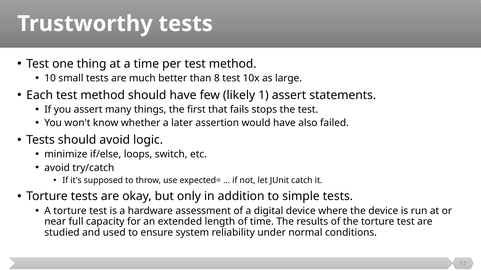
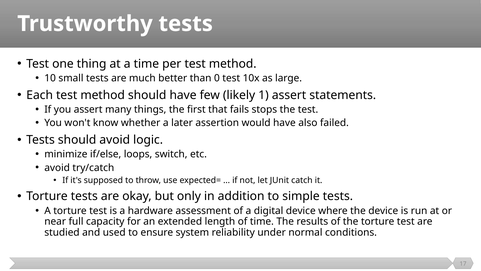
8: 8 -> 0 (217, 78)
